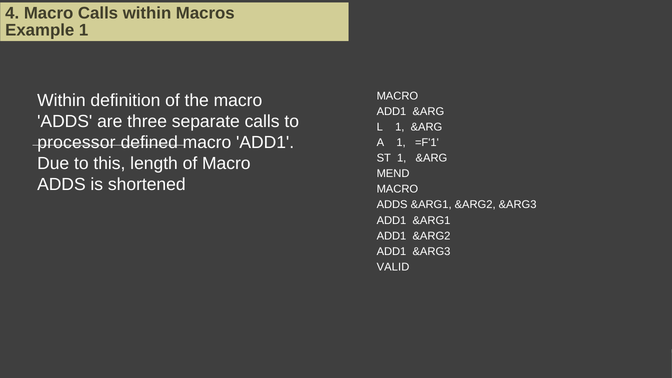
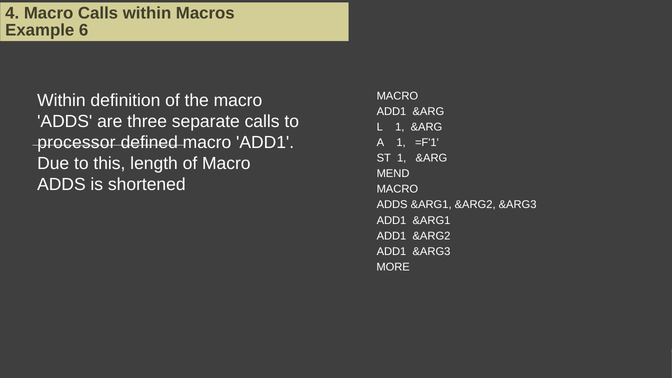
Example 1: 1 -> 6 (84, 30)
VALID: VALID -> MORE (393, 267)
